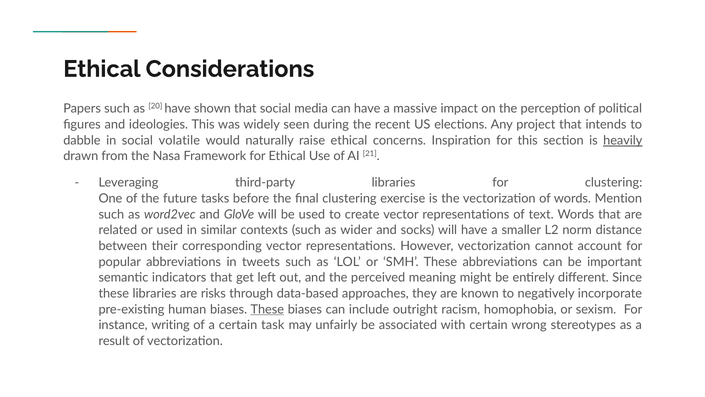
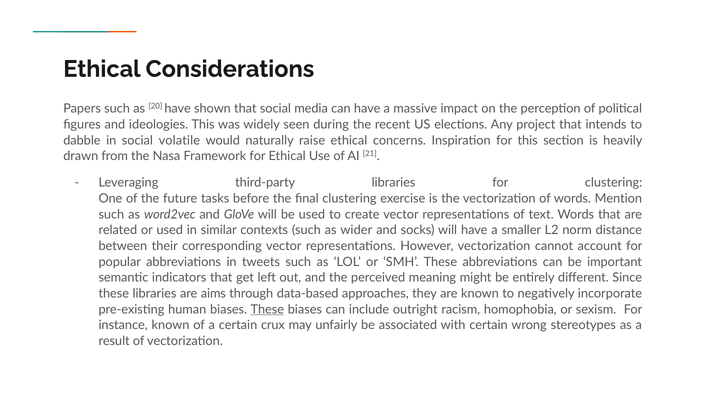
heavily underline: present -> none (623, 140)
risks: risks -> aims (213, 293)
instance writing: writing -> known (171, 325)
task: task -> crux (273, 325)
